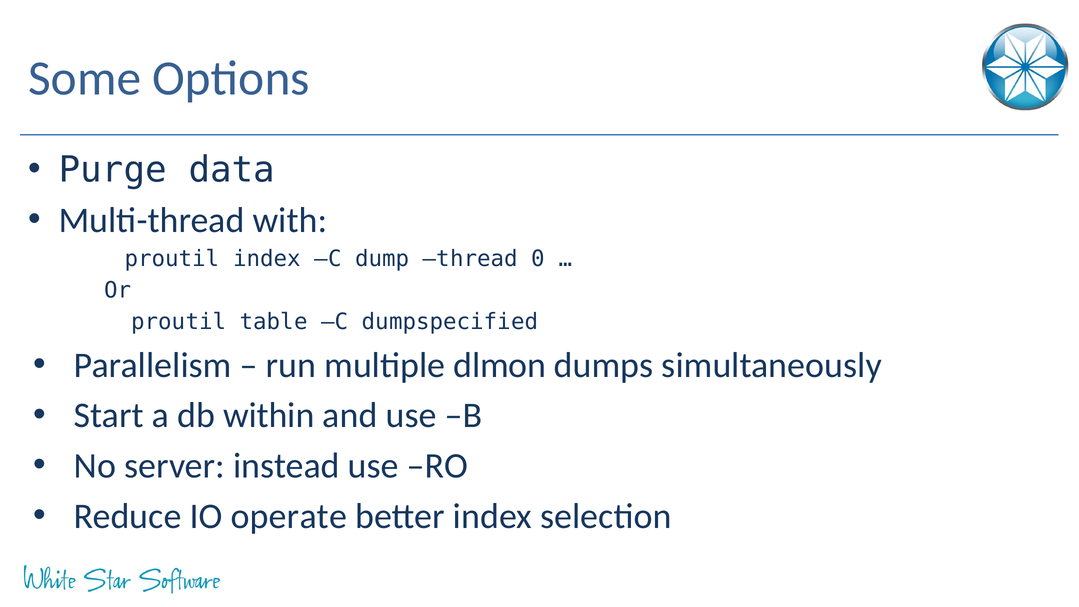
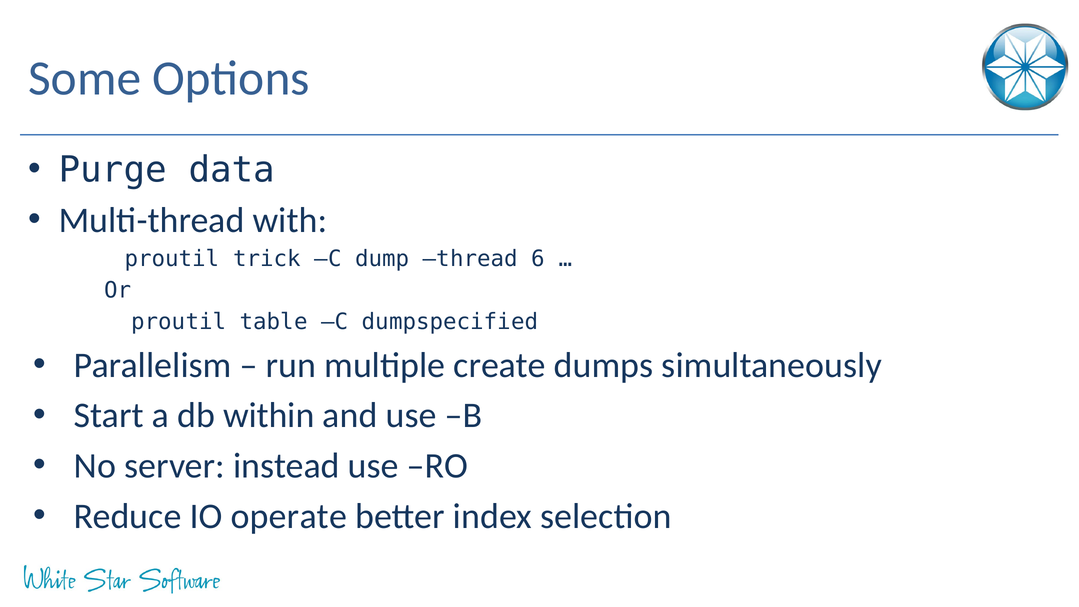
proutil index: index -> trick (267, 259)
0: 0 -> 6 (538, 259)
dlmon: dlmon -> create (500, 365)
